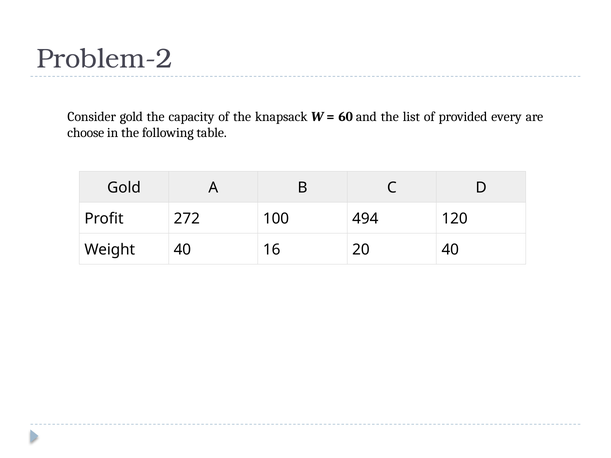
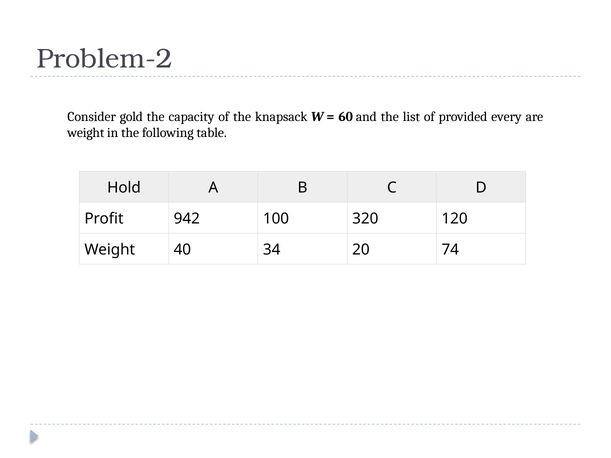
choose: choose -> weight (86, 133)
Gold: Gold -> Hold (124, 188)
272: 272 -> 942 (187, 219)
494: 494 -> 320 (365, 219)
16: 16 -> 34 (272, 250)
20 40: 40 -> 74 (450, 250)
